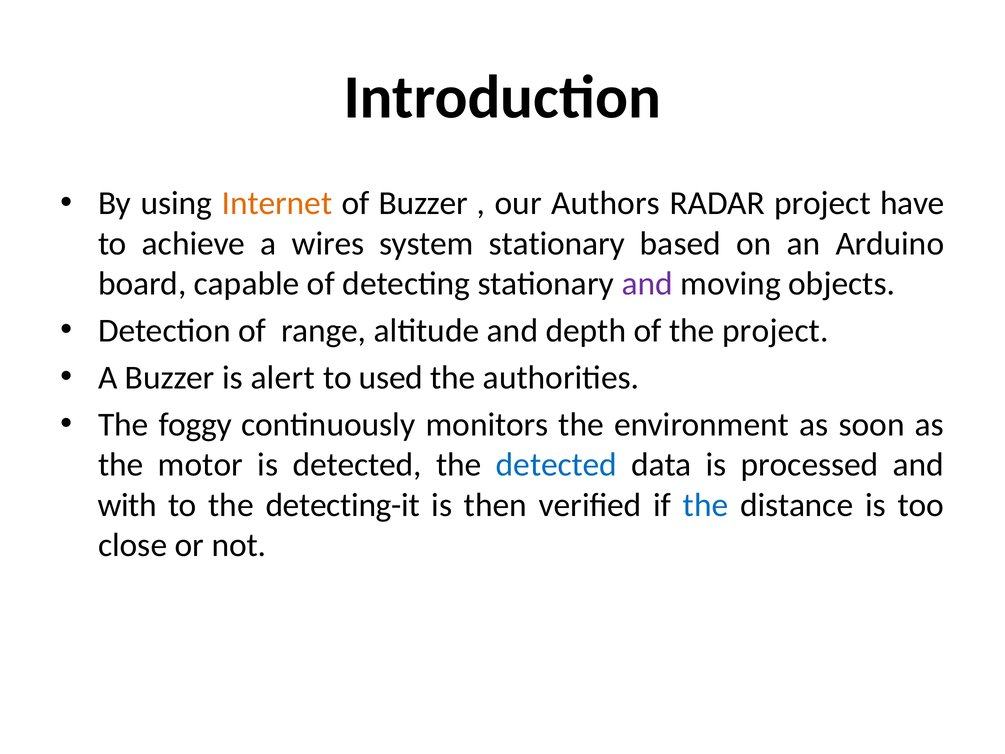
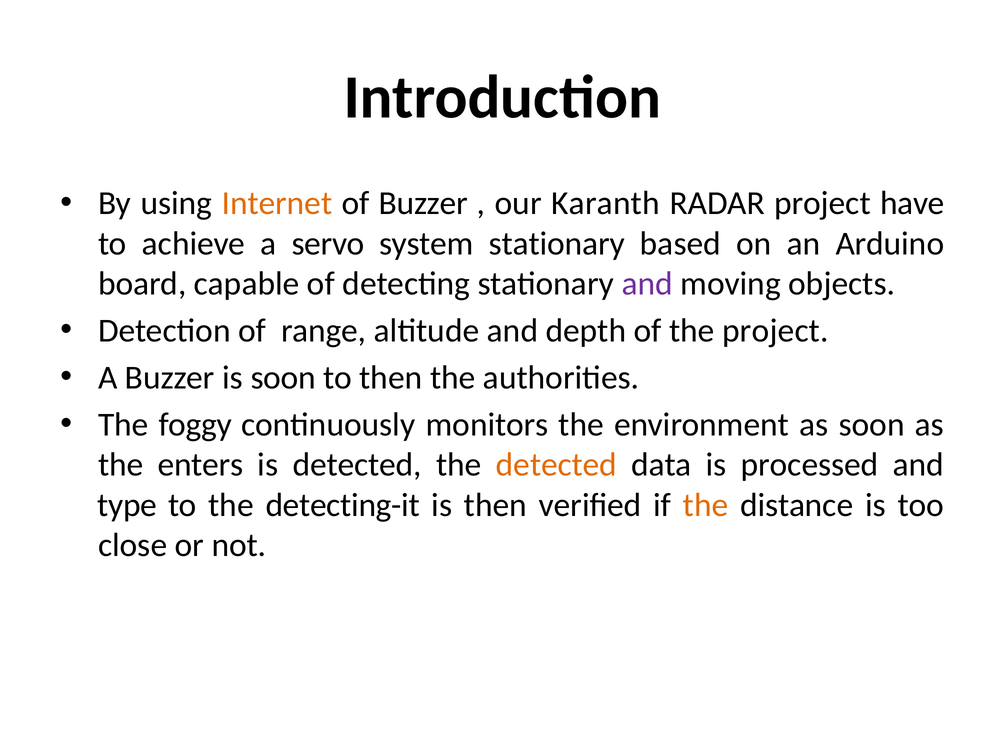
Authors: Authors -> Karanth (606, 203)
wires: wires -> servo (328, 244)
is alert: alert -> soon (283, 378)
to used: used -> then (391, 378)
motor: motor -> enters (201, 465)
detected colour: blue -> orange (556, 465)
with: with -> type (127, 505)
the colour: blue -> orange (706, 505)
